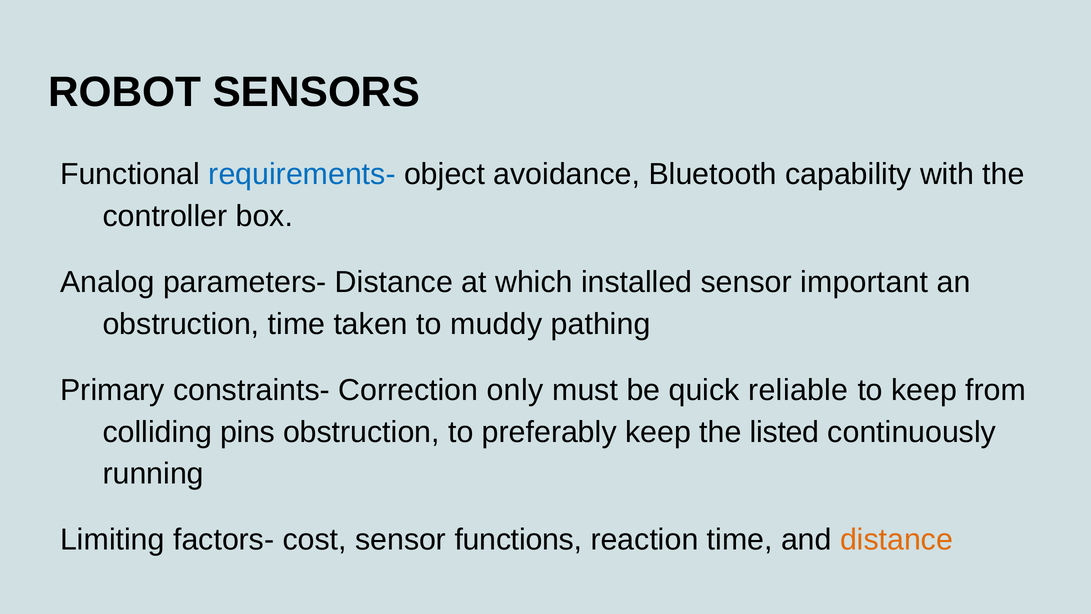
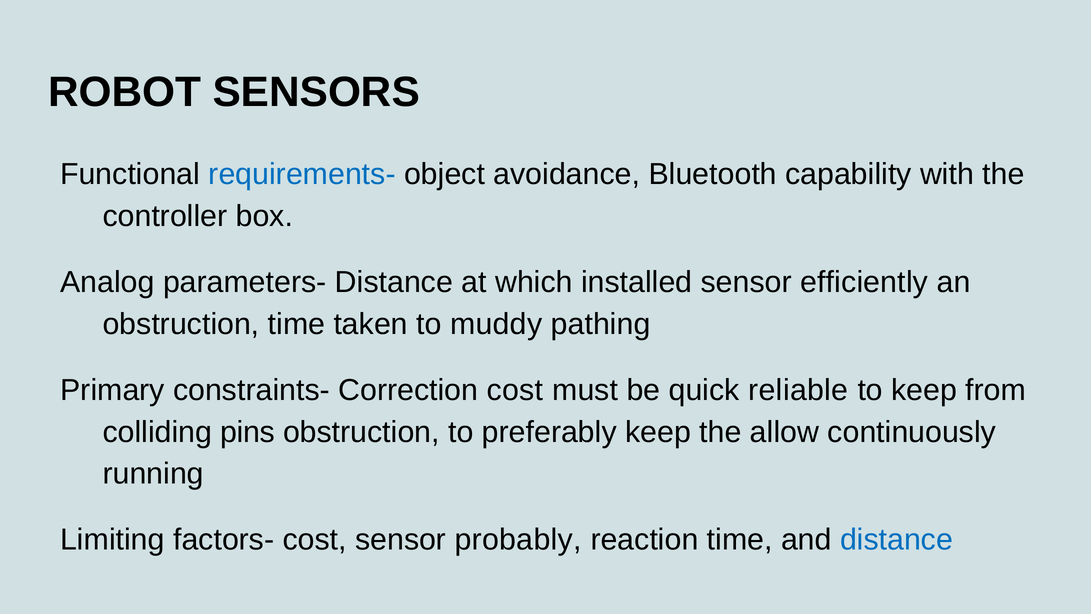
important: important -> efficiently (864, 282)
Correction only: only -> cost (515, 390)
listed: listed -> allow (784, 432)
functions: functions -> probably (518, 540)
distance colour: orange -> blue (897, 540)
